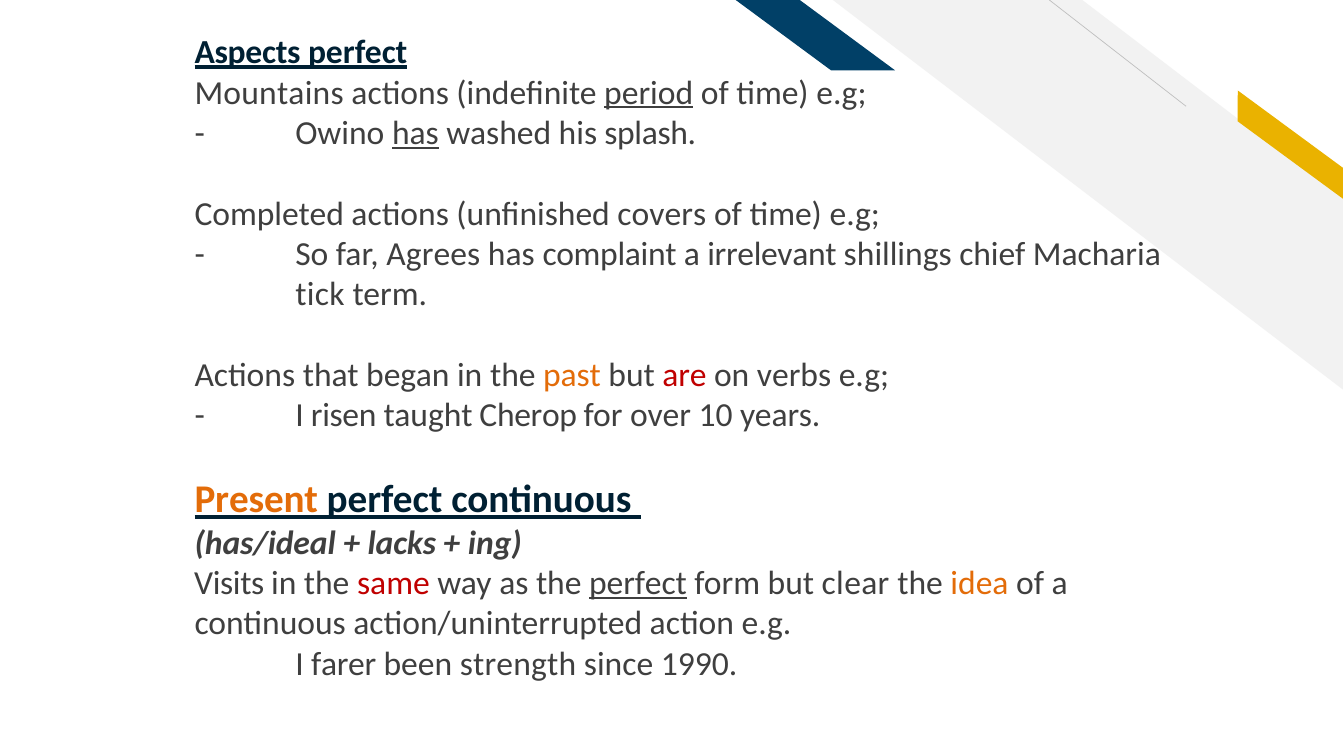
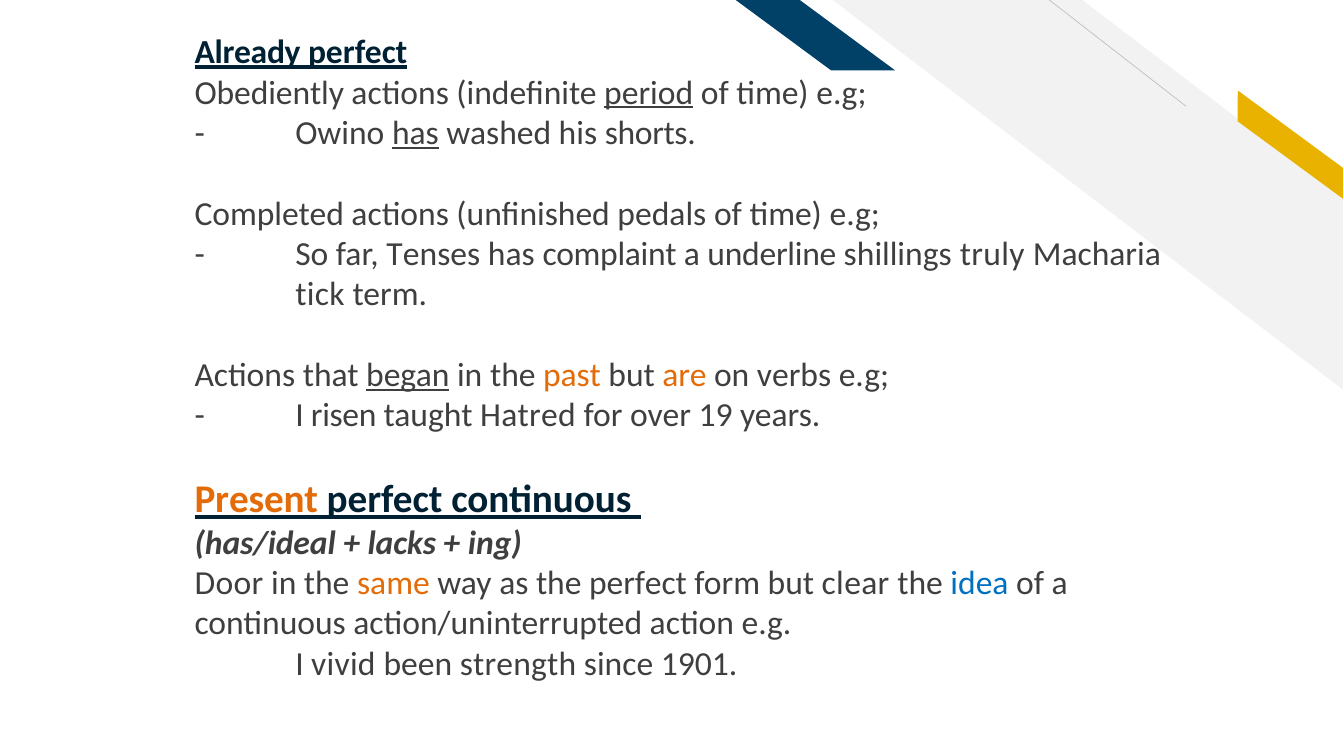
Aspects: Aspects -> Already (248, 53)
Mountains: Mountains -> Obediently (269, 93)
splash: splash -> shorts (650, 133)
covers: covers -> pedals (662, 214)
Agrees: Agrees -> Tenses (433, 254)
irrelevant: irrelevant -> underline (772, 254)
chief: chief -> truly (992, 254)
began underline: none -> present (408, 375)
are colour: red -> orange (685, 375)
Cherop: Cherop -> Hatred (528, 415)
10: 10 -> 19 (716, 415)
Visits: Visits -> Door (229, 583)
same colour: red -> orange (393, 583)
perfect underline: present -> none (638, 583)
idea colour: orange -> blue (980, 583)
farer: farer -> vivid (343, 664)
1990: 1990 -> 1901 (699, 664)
